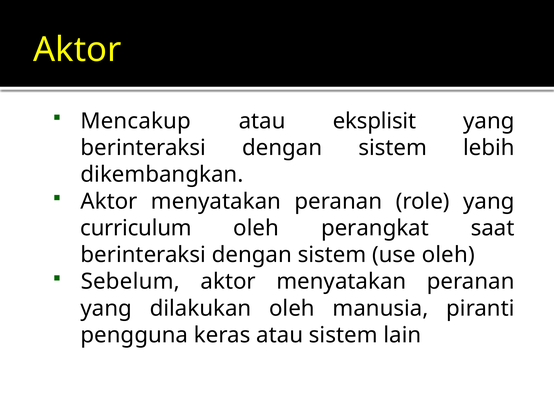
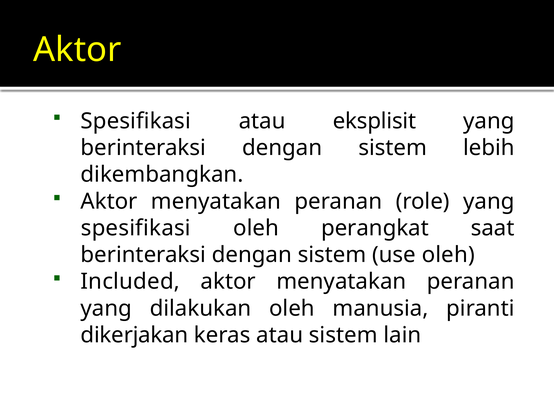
Mencakup: Mencakup -> Spesifikasi (136, 121)
curriculum: curriculum -> spesifikasi (136, 228)
Sebelum: Sebelum -> Included (130, 282)
pengguna: pengguna -> dikerjakan (134, 336)
